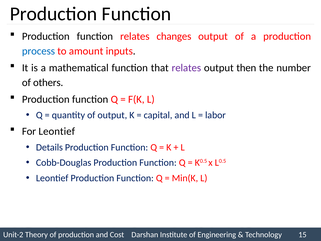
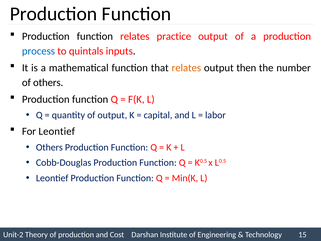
changes: changes -> practice (174, 36)
amount: amount -> quintals (86, 51)
relates colour: purple -> orange (186, 68)
Details: Details -> Others (49, 147)
